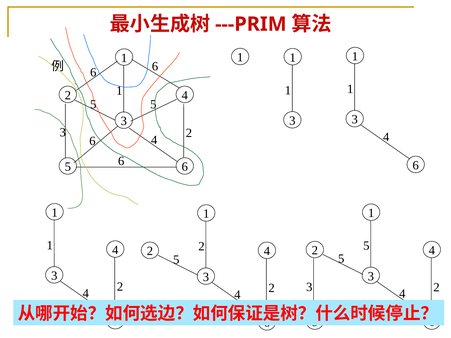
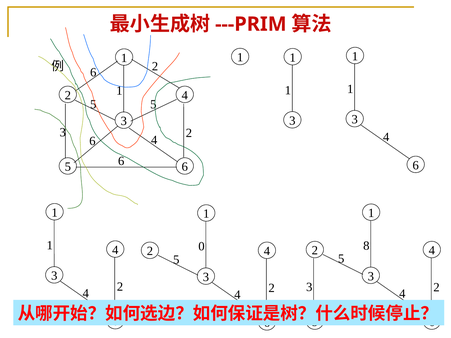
6: 6 -> 2 (155, 66)
5: 5 -> 8 (366, 246)
2 2: 2 -> 0 (201, 247)
